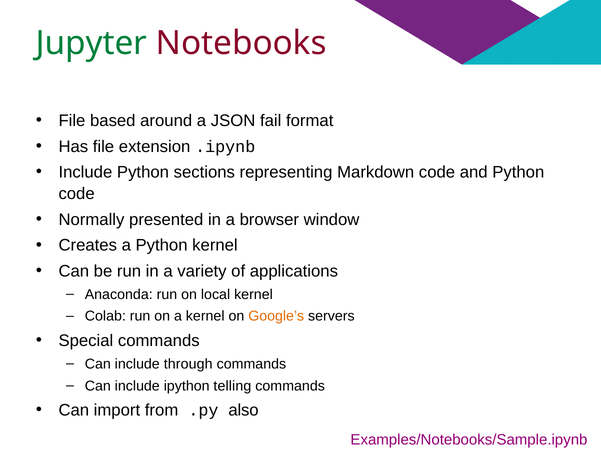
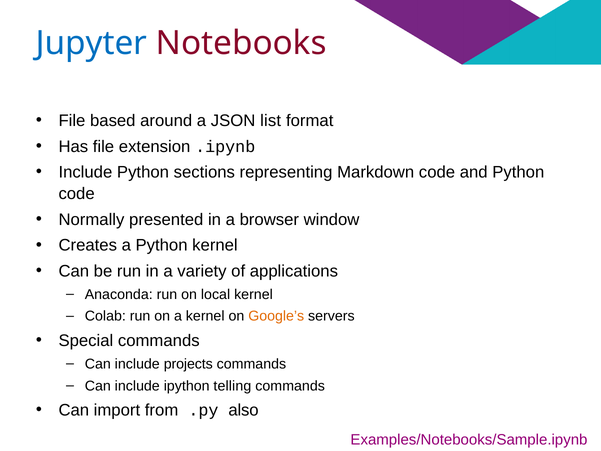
Jupyter colour: green -> blue (92, 43)
fail: fail -> list (271, 121)
through: through -> projects (188, 364)
